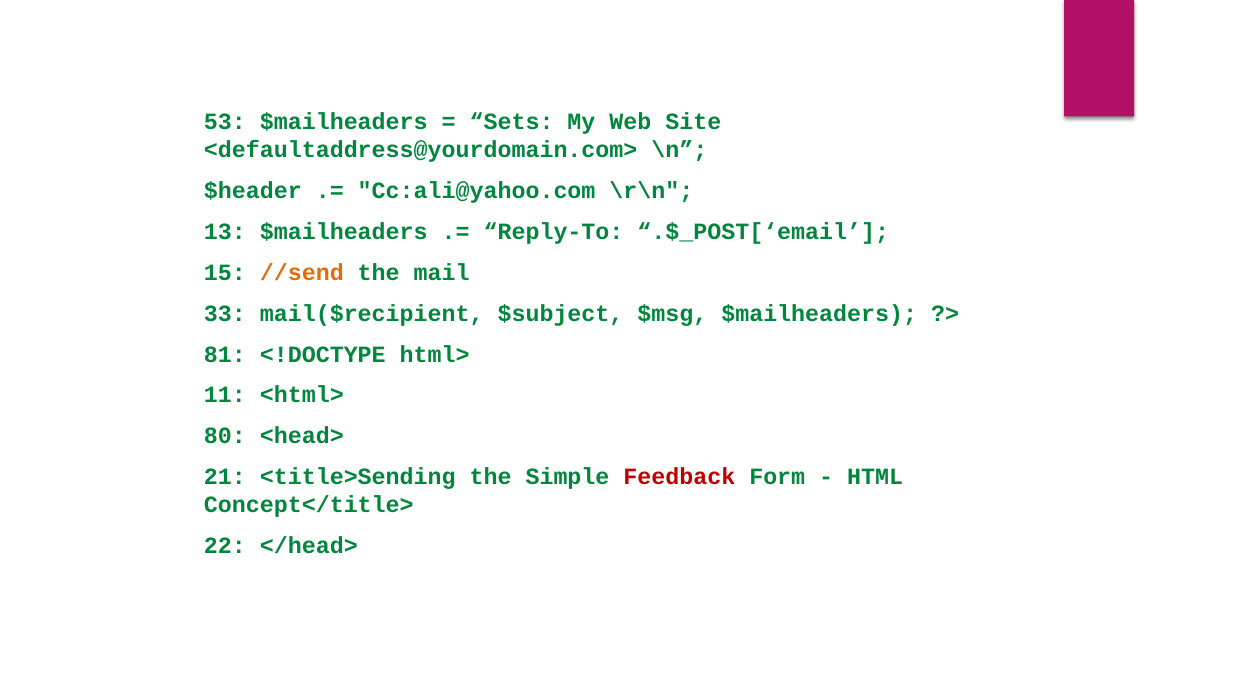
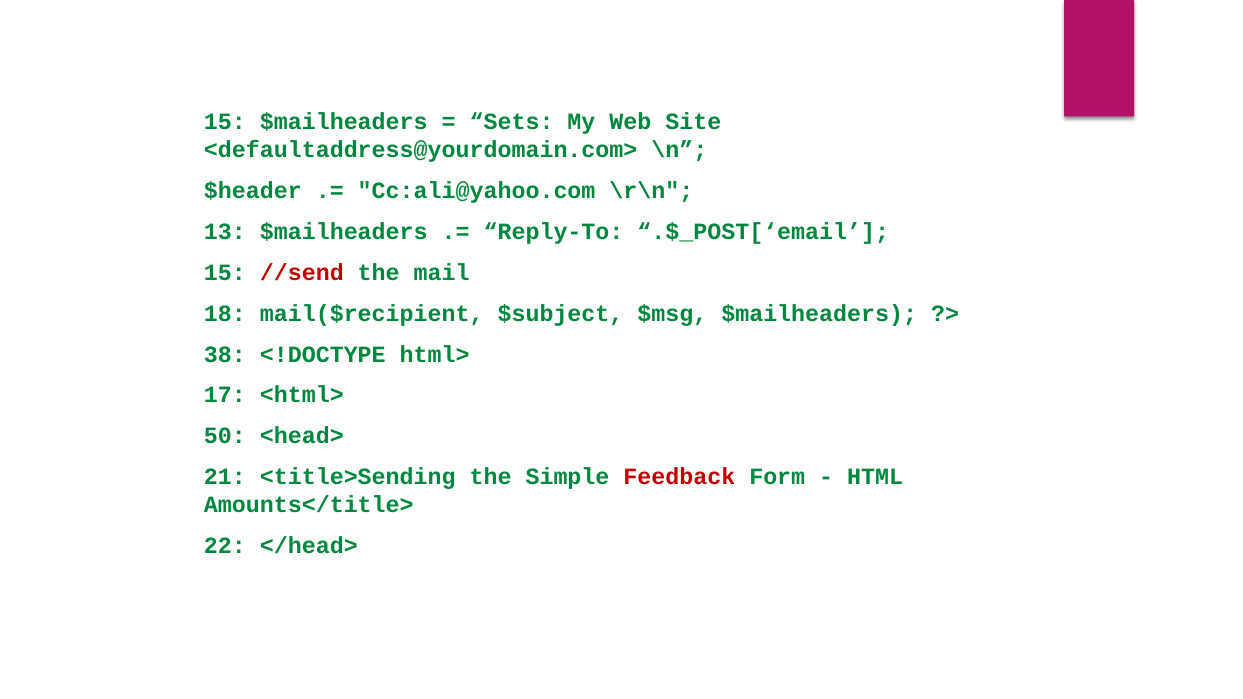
53: 53 -> 15 (225, 122)
//send colour: orange -> red (302, 273)
33: 33 -> 18 (225, 314)
81: 81 -> 38 (225, 354)
11: 11 -> 17 (225, 395)
80: 80 -> 50 (225, 436)
Concept</title>: Concept</title> -> Amounts</title> (309, 505)
